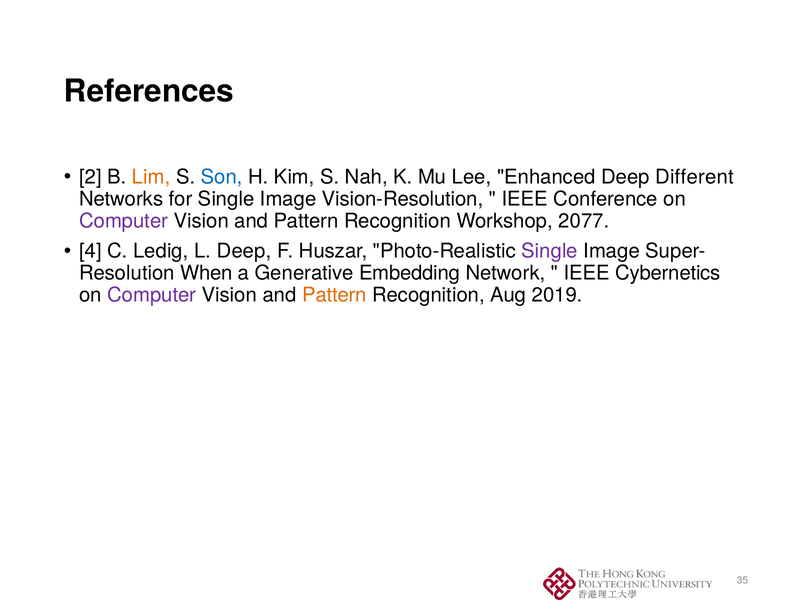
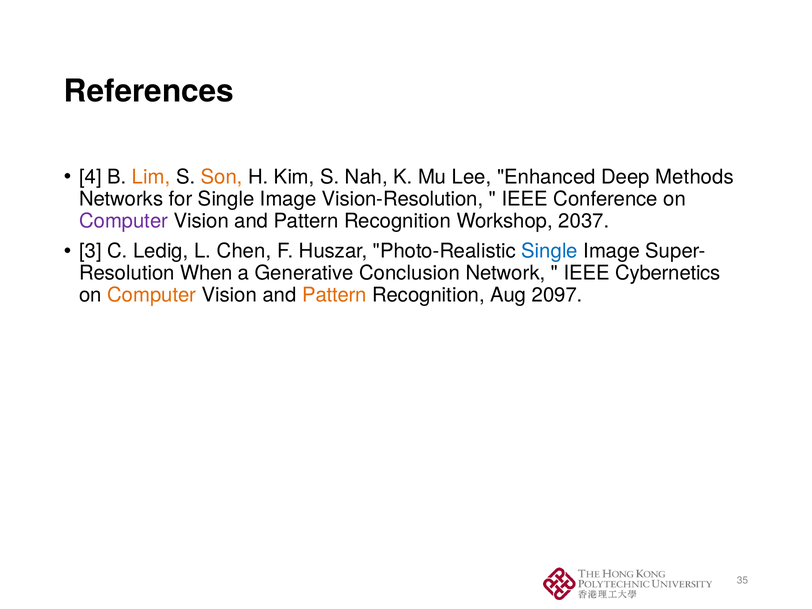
2: 2 -> 4 (90, 177)
Son colour: blue -> orange (222, 177)
Different: Different -> Methods (695, 177)
2077: 2077 -> 2037 (584, 221)
4: 4 -> 3 (90, 251)
L Deep: Deep -> Chen (244, 251)
Single colour: purple -> blue (550, 251)
Embedding: Embedding -> Conclusion (409, 273)
Computer colour: purple -> orange (152, 295)
2019: 2019 -> 2097 (557, 295)
